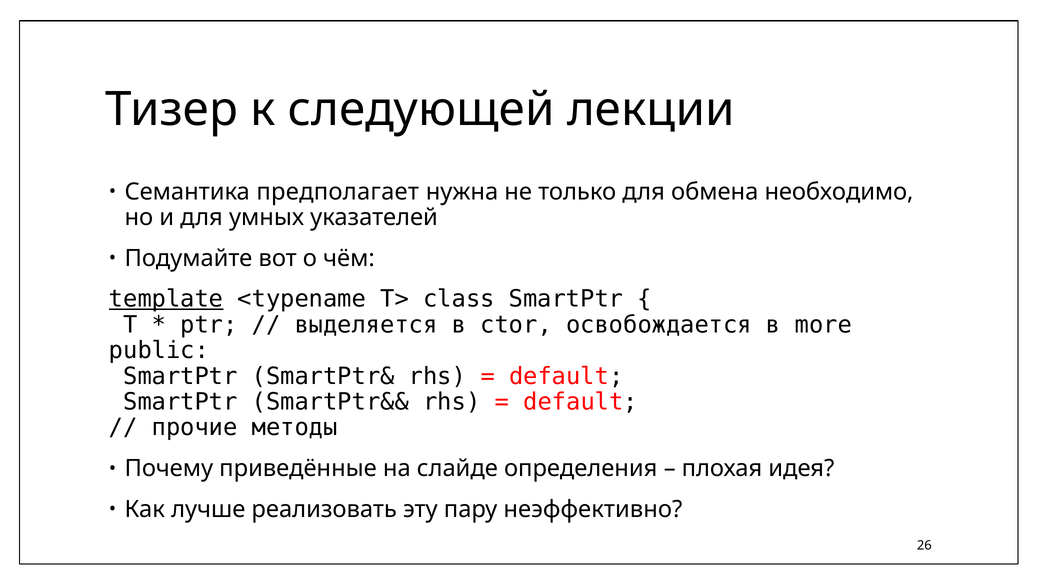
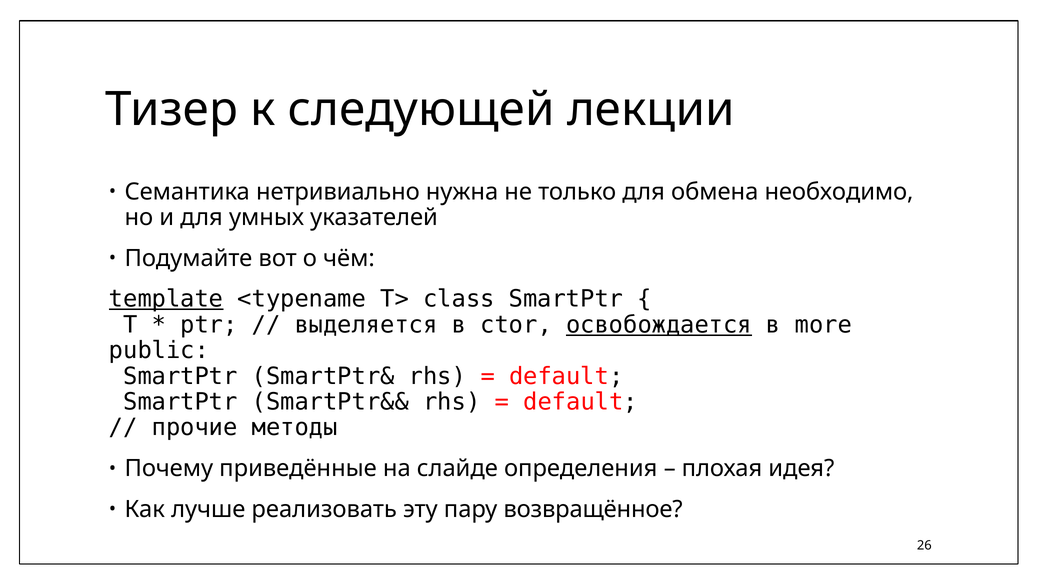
предполагает: предполагает -> нетривиально (338, 192)
освобождается underline: none -> present (659, 325)
неэффективно: неэффективно -> возвращённое (593, 509)
